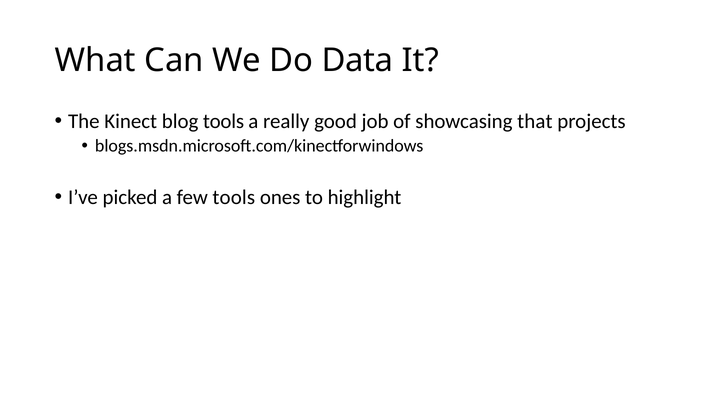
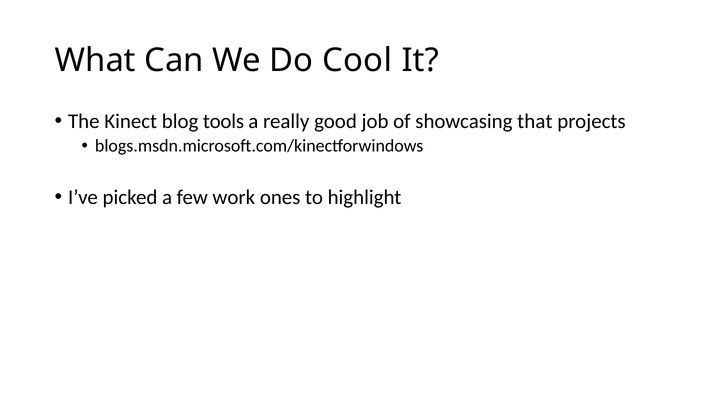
Data: Data -> Cool (357, 60)
few tools: tools -> work (234, 197)
